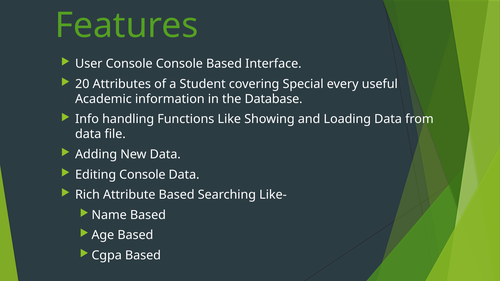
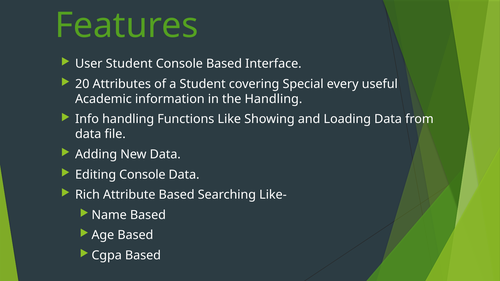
User Console: Console -> Student (129, 64)
the Database: Database -> Handling (273, 99)
